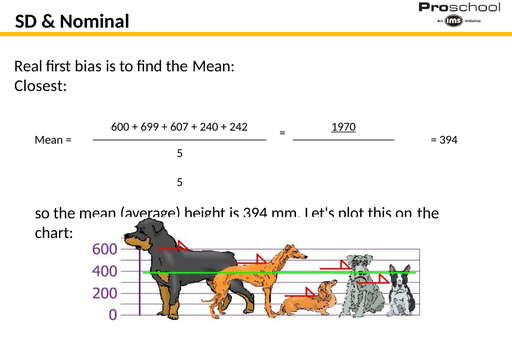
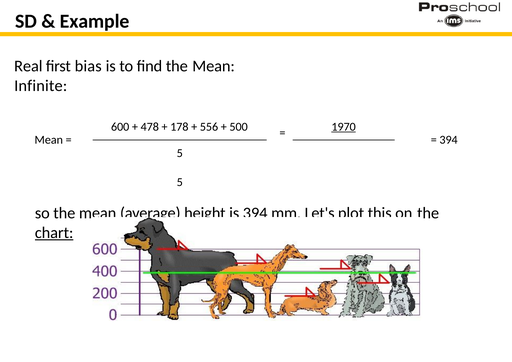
Nominal: Nominal -> Example (95, 21)
Closest: Closest -> Infinite (41, 86)
699: 699 -> 478 (150, 127)
607: 607 -> 178 (179, 127)
240: 240 -> 556 (209, 127)
242: 242 -> 500 (239, 127)
chart underline: none -> present (54, 232)
